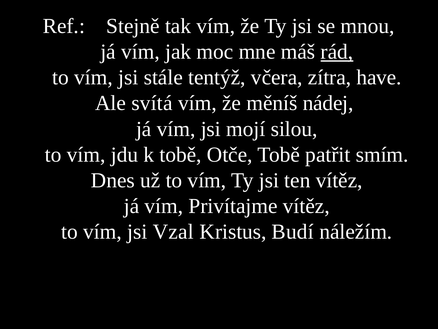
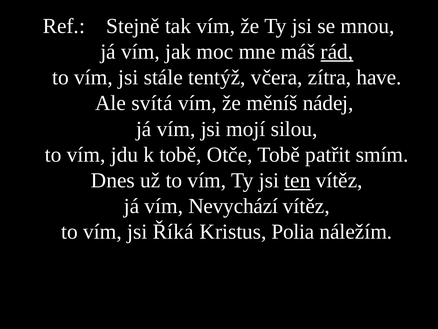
ten underline: none -> present (297, 180)
Privítajme: Privítajme -> Nevychází (233, 206)
Vzal: Vzal -> Říká (173, 231)
Budí: Budí -> Polia (293, 231)
